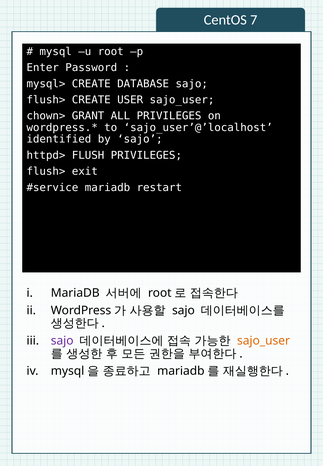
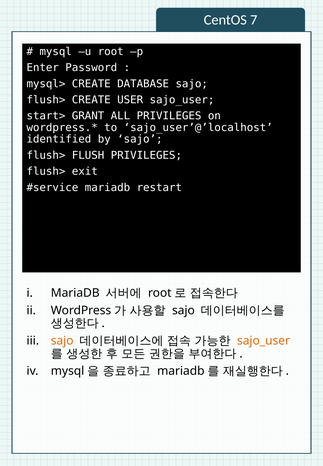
chown>: chown> -> start> (46, 116)
httpd>: httpd> -> flush> (46, 155)
sajo colour: purple -> orange (62, 341)
